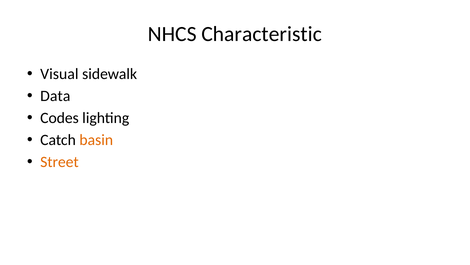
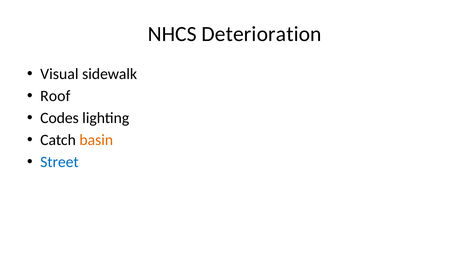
Characteristic: Characteristic -> Deterioration (262, 34)
Data: Data -> Roof (55, 96)
Street colour: orange -> blue (59, 162)
